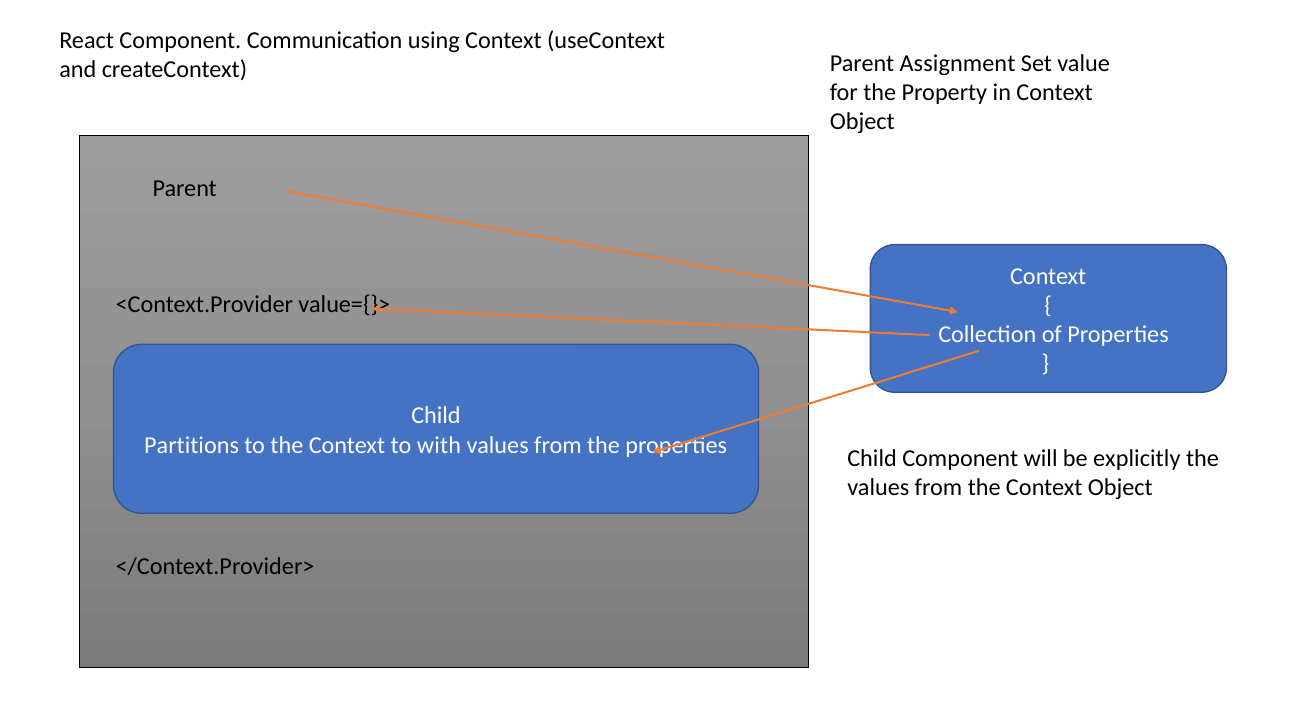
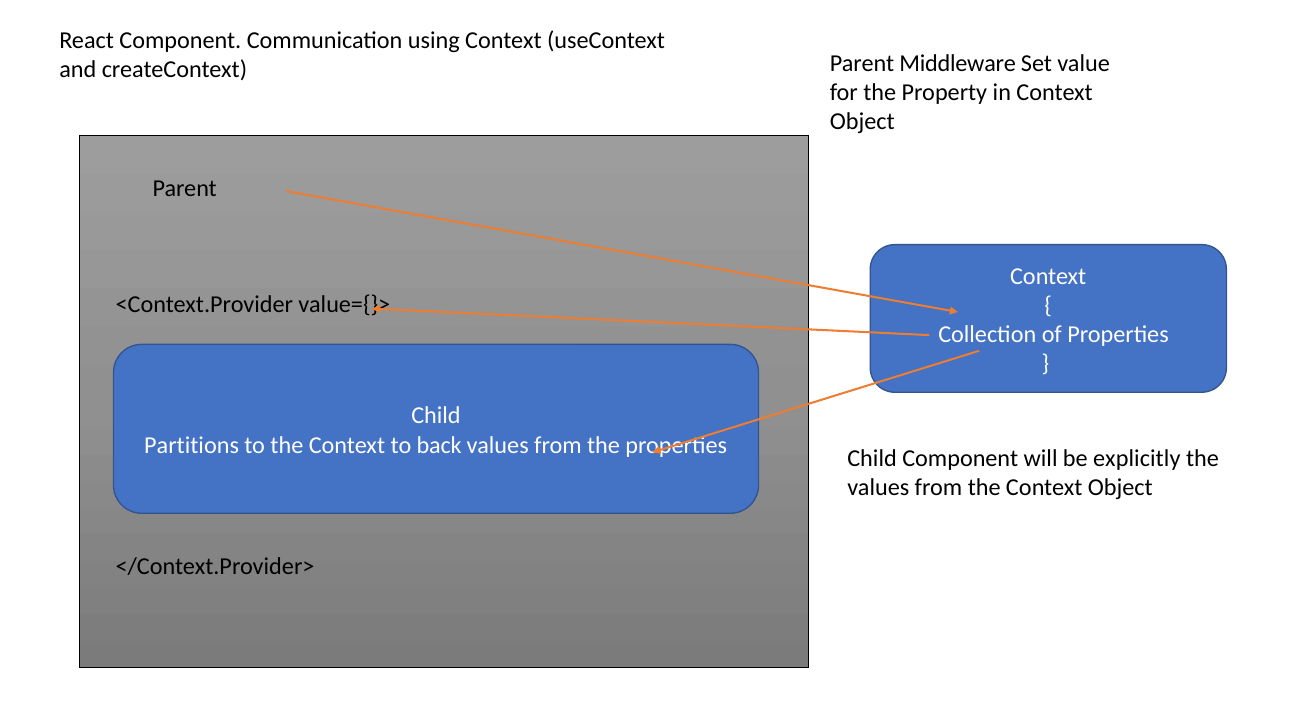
Assignment: Assignment -> Middleware (958, 63)
with: with -> back (439, 445)
